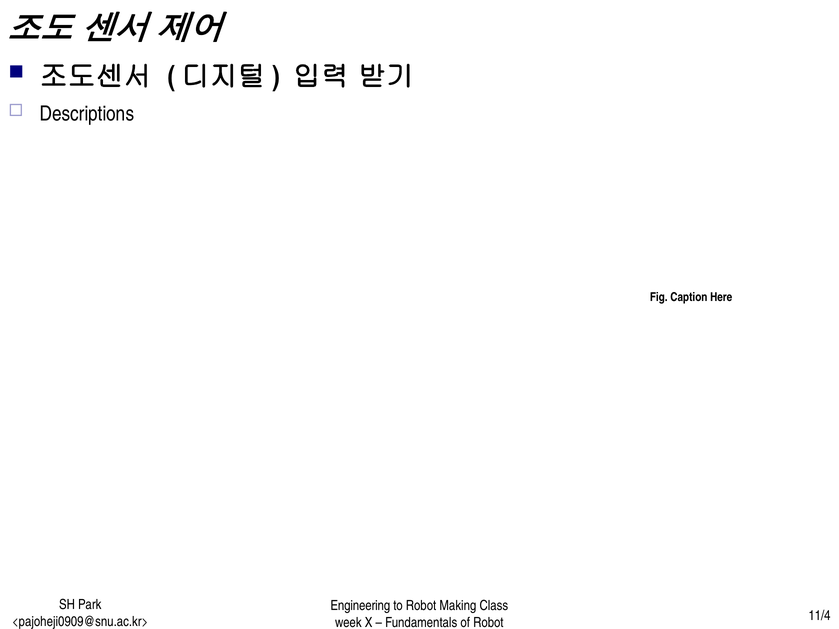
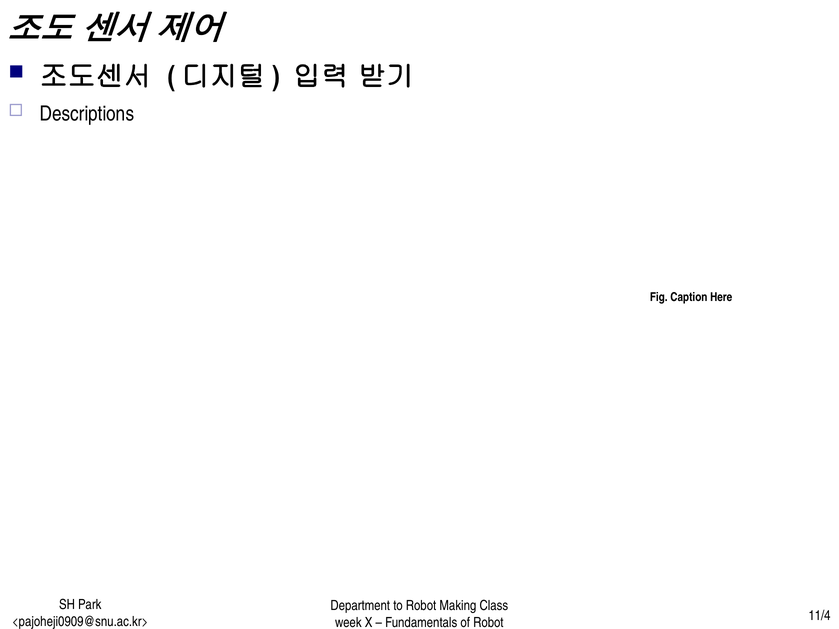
Engineering: Engineering -> Department (360, 606)
